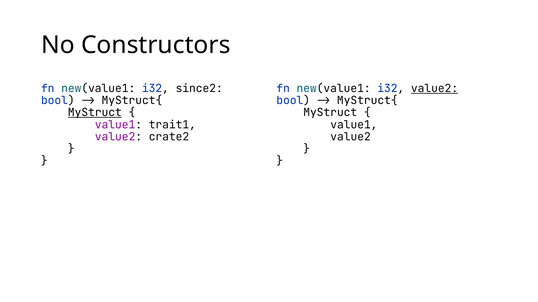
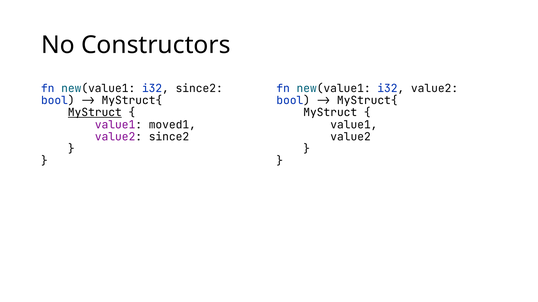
value2 underline: present -> none (435, 89)
trait1: trait1 -> moved1 (172, 125)
value2 crate2: crate2 -> since2 (169, 137)
